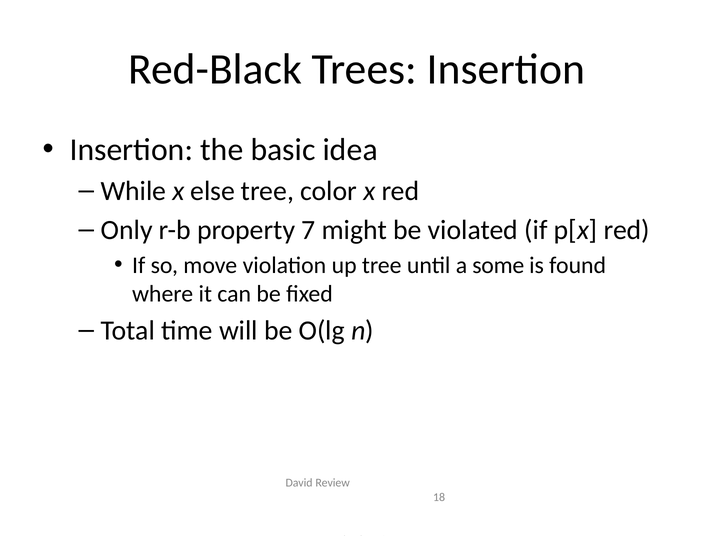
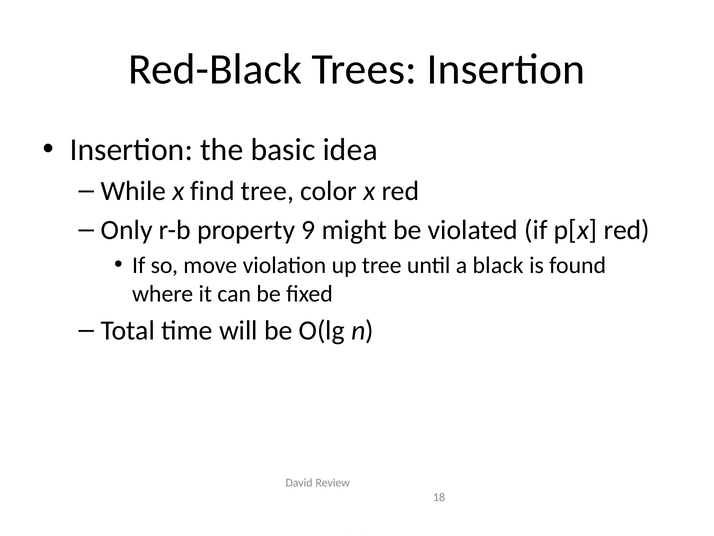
else: else -> find (212, 191)
7: 7 -> 9 (308, 230)
some: some -> black (498, 265)
